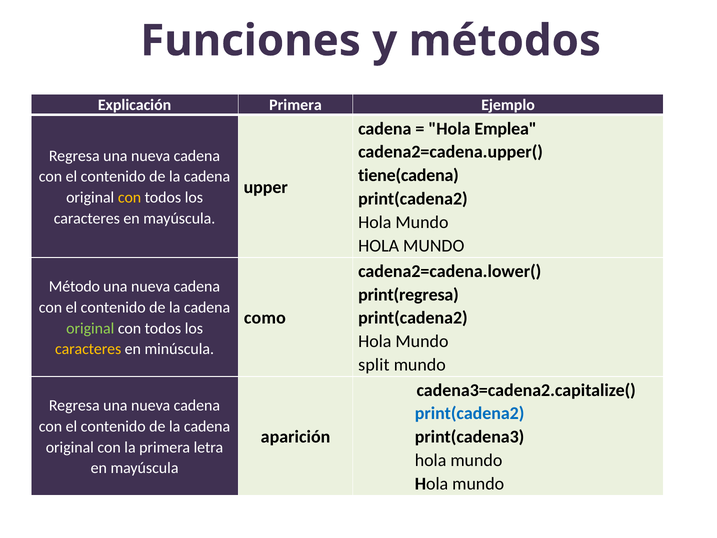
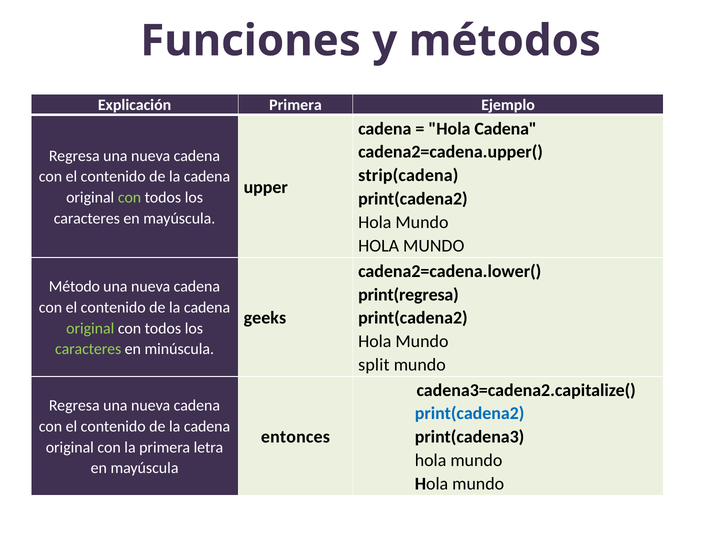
Hola Emplea: Emplea -> Cadena (506, 129)
tiene(cadena: tiene(cadena -> strip(cadena (408, 175)
con colour: yellow -> light green (130, 197)
como: como -> geeks (265, 318)
caracteres colour: yellow -> light green (88, 349)
aparición: aparición -> entonces (295, 437)
